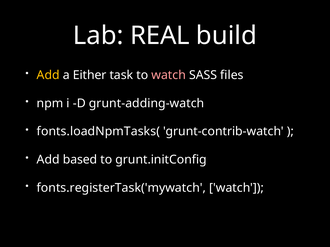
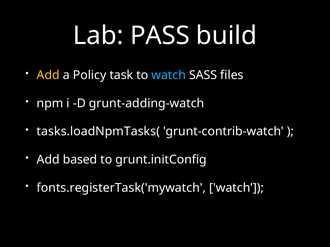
REAL: REAL -> PASS (160, 36)
Either: Either -> Policy (90, 75)
watch colour: pink -> light blue (169, 75)
fonts.loadNpmTasks(: fonts.loadNpmTasks( -> tasks.loadNpmTasks( (98, 132)
